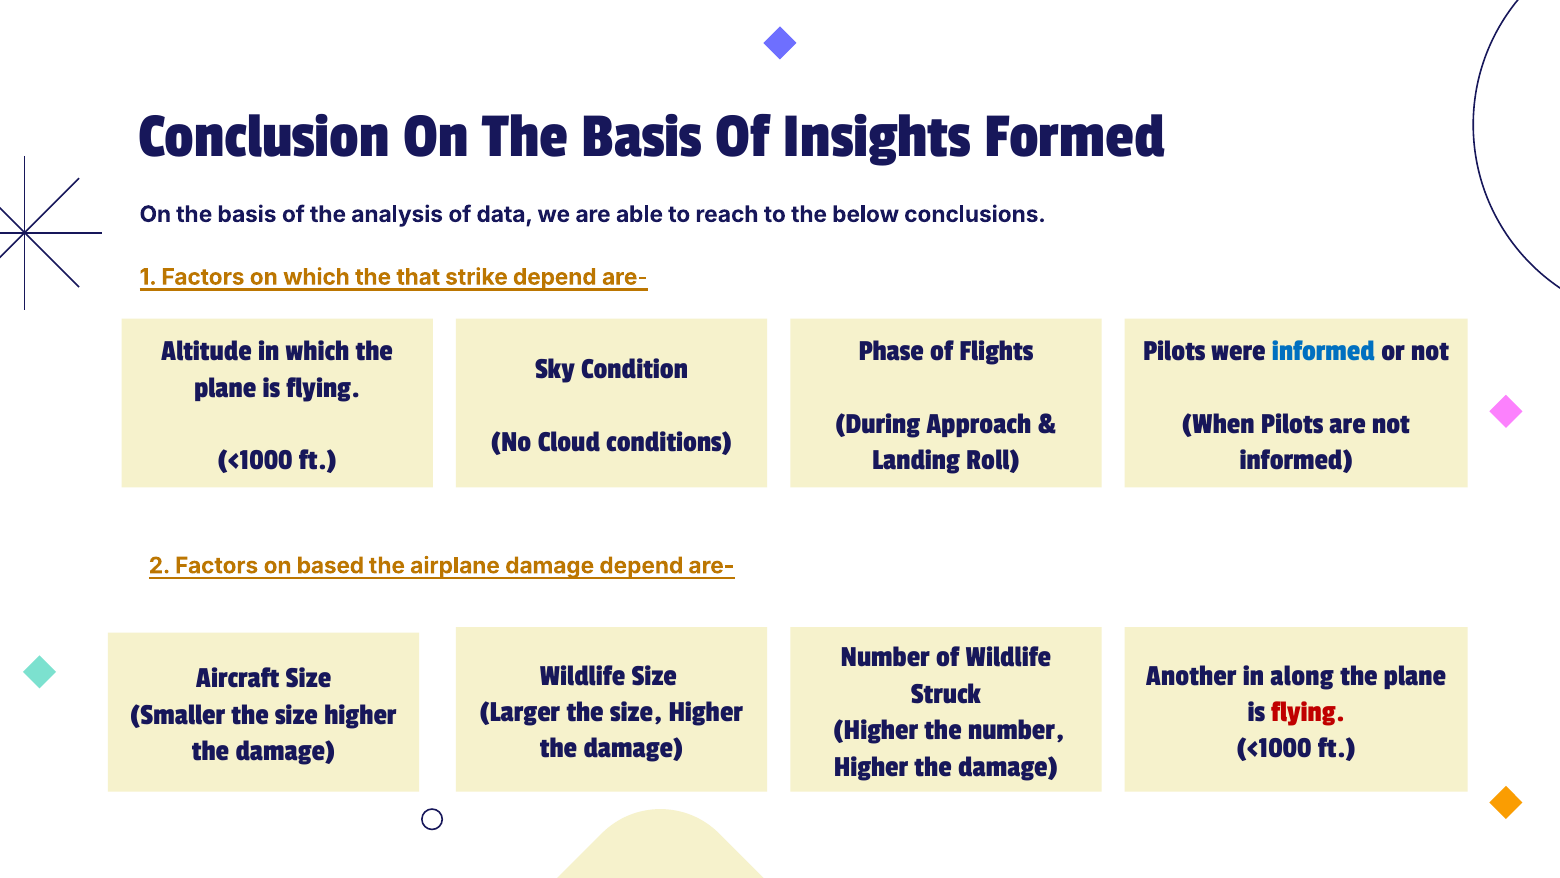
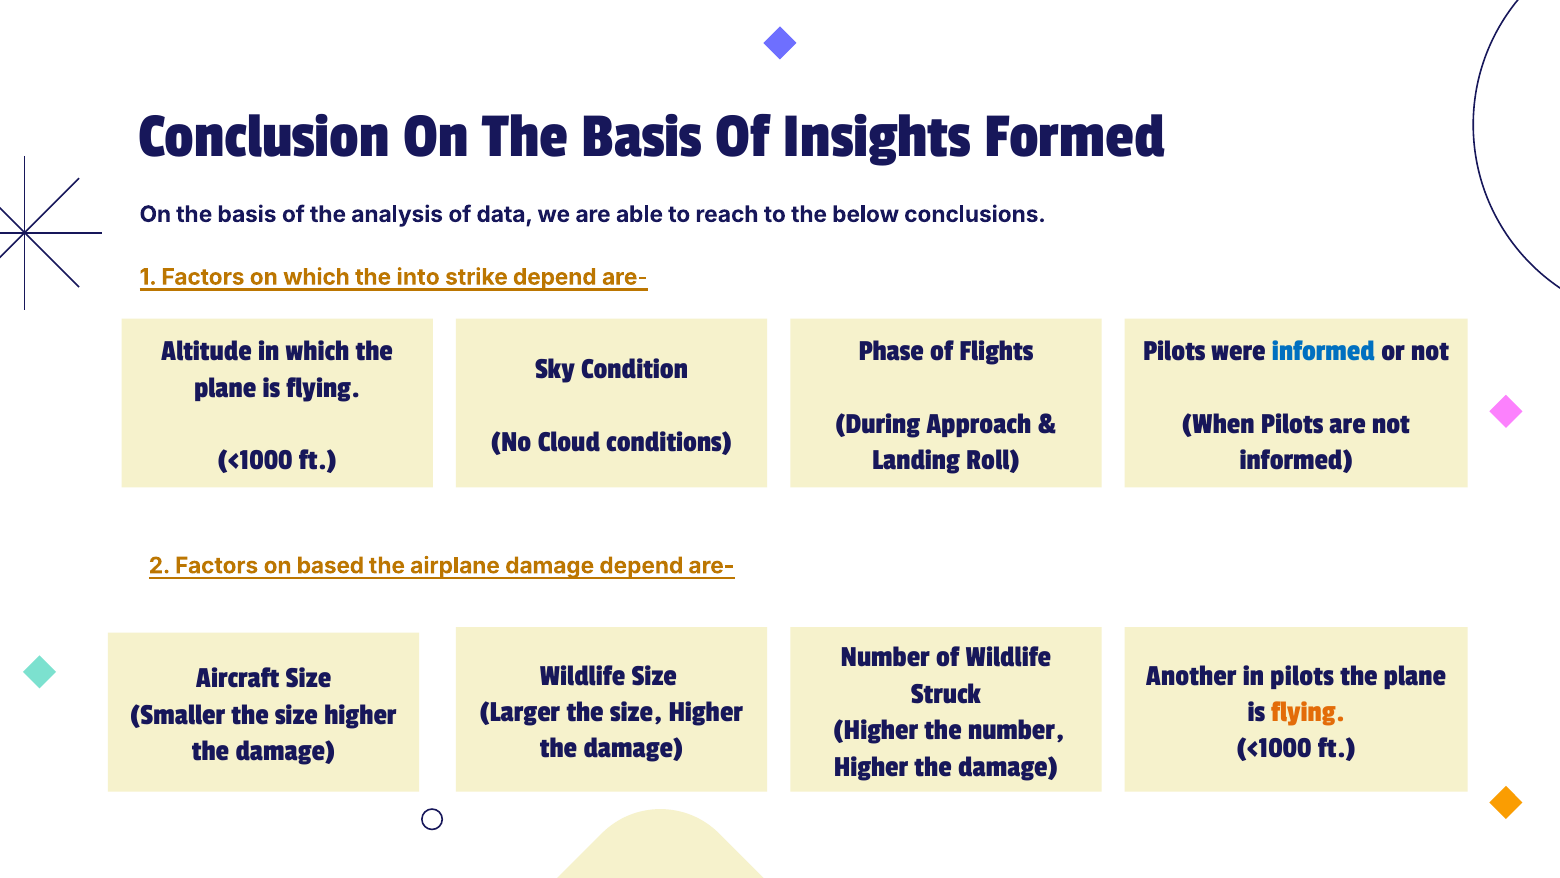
that: that -> into (418, 277)
in along: along -> pilots (1302, 675)
flying colour: red -> orange (1308, 711)
